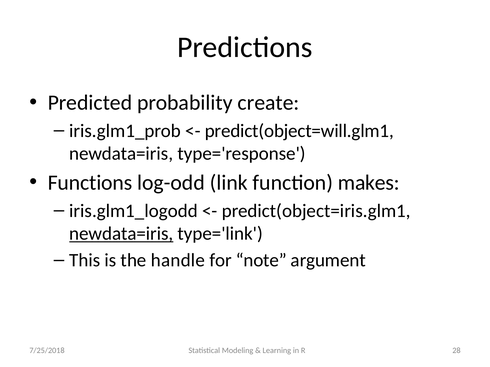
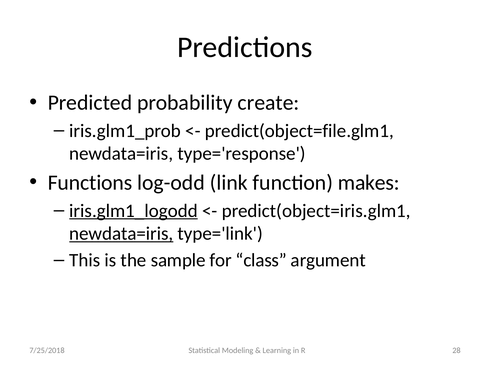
predict(object=will.glm1: predict(object=will.glm1 -> predict(object=file.glm1 (299, 131)
iris.glm1_logodd underline: none -> present (134, 211)
handle: handle -> sample (178, 261)
note: note -> class (261, 261)
